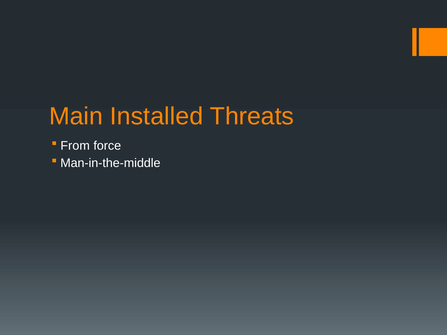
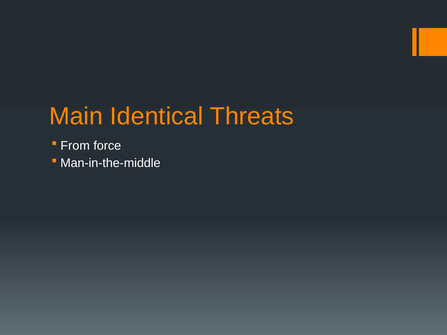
Installed: Installed -> Identical (157, 117)
